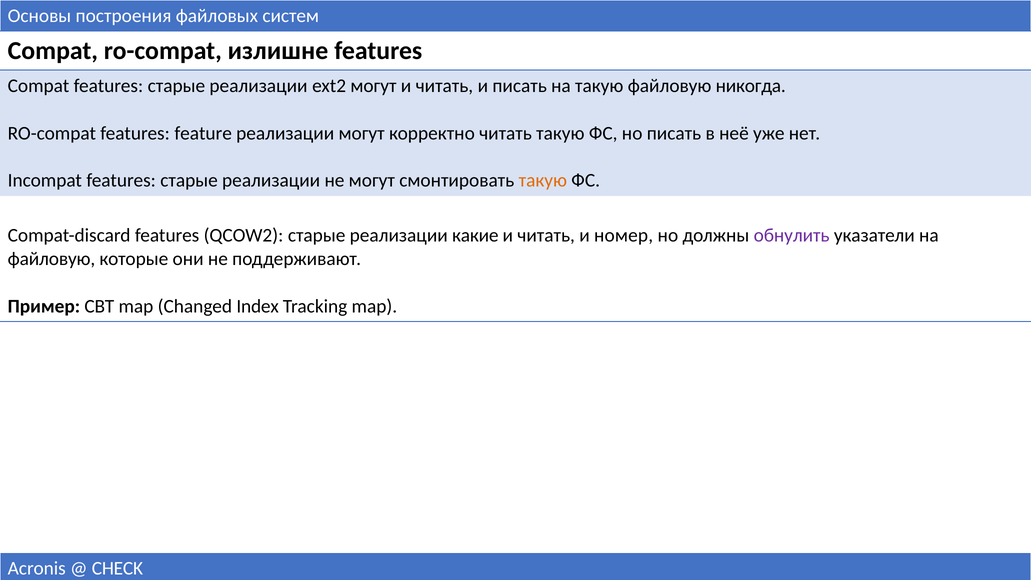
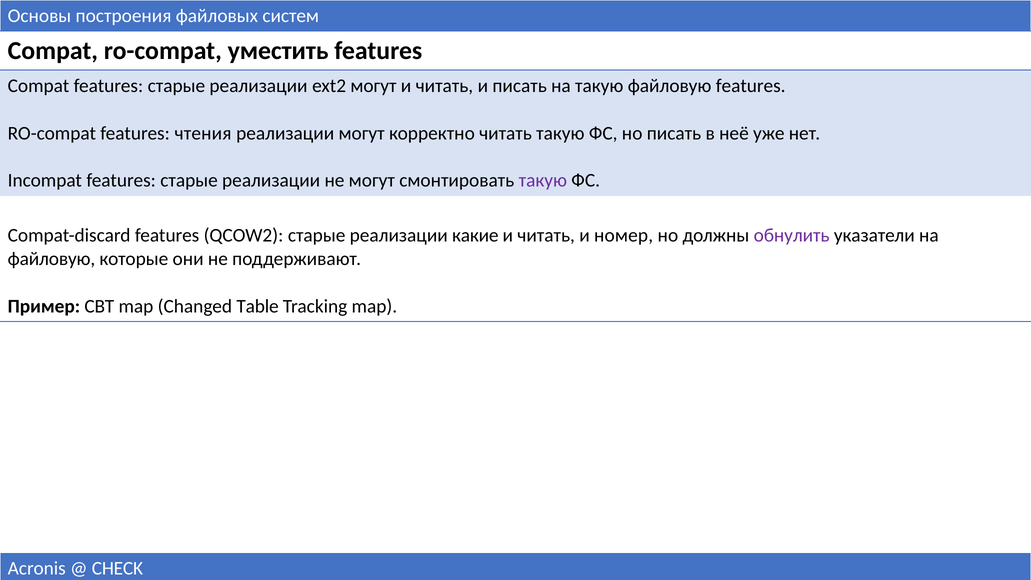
излишне: излишне -> уместить (278, 51)
файловую никогда: никогда -> features (751, 86)
feature: feature -> чтения (203, 133)
такую colour: orange -> purple (543, 180)
Index: Index -> Table (258, 306)
